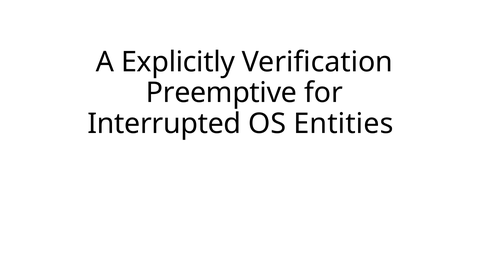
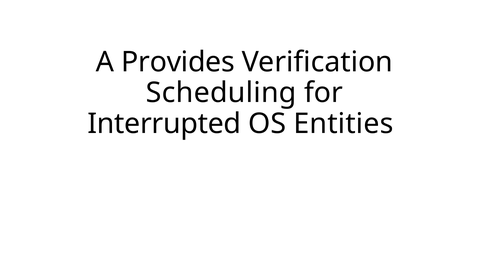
Explicitly: Explicitly -> Provides (178, 62)
Preemptive: Preemptive -> Scheduling (221, 93)
